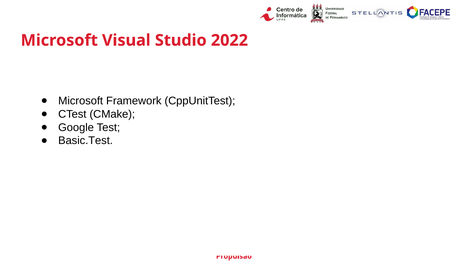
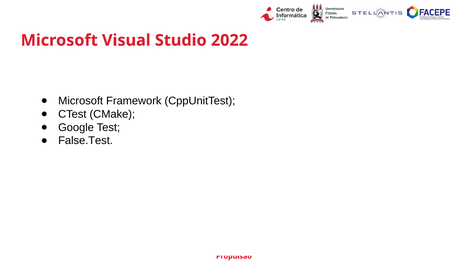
Basic.Test: Basic.Test -> False.Test (86, 141)
